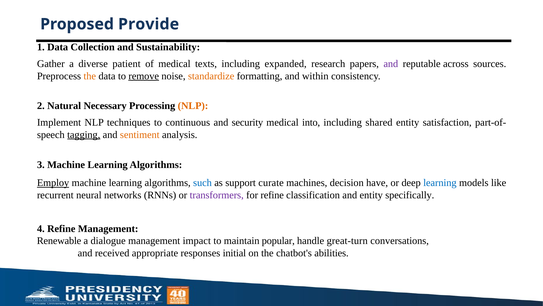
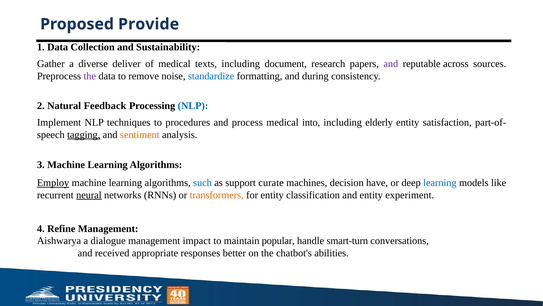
patient: patient -> deliver (127, 64)
expanded: expanded -> document (286, 64)
the colour: orange -> purple (90, 76)
remove underline: present -> none (144, 76)
standardize colour: orange -> blue (211, 76)
within: within -> during (315, 76)
Necessary: Necessary -> Feedback (105, 106)
NLP colour: orange -> blue (193, 106)
continuous: continuous -> procedures (188, 122)
security: security -> process (247, 122)
shared: shared -> elderly (379, 122)
neural underline: none -> present (89, 195)
transformers colour: purple -> orange (217, 195)
for refine: refine -> entity (272, 195)
specifically: specifically -> experiment (410, 195)
Renewable: Renewable -> Aishwarya (59, 241)
great-turn: great-turn -> smart-turn (347, 241)
initial: initial -> better (234, 253)
